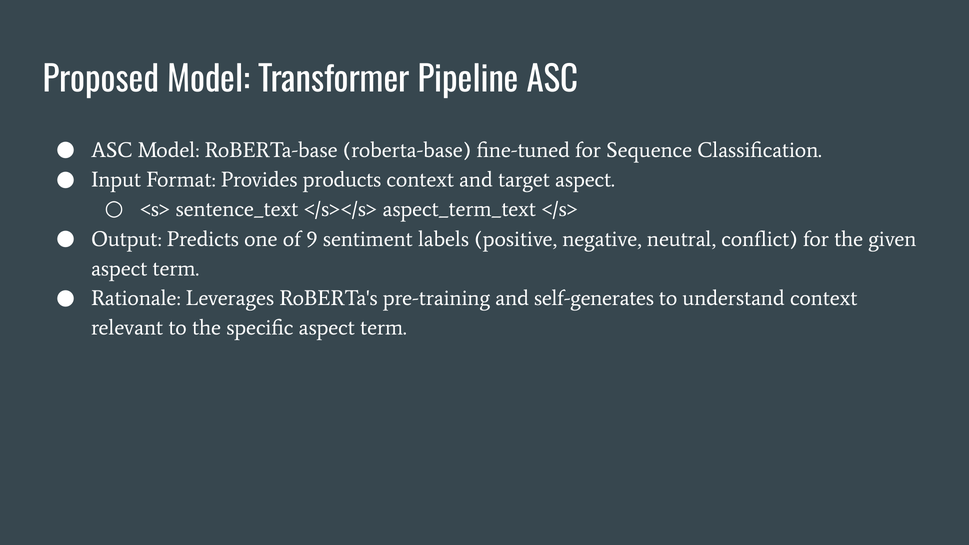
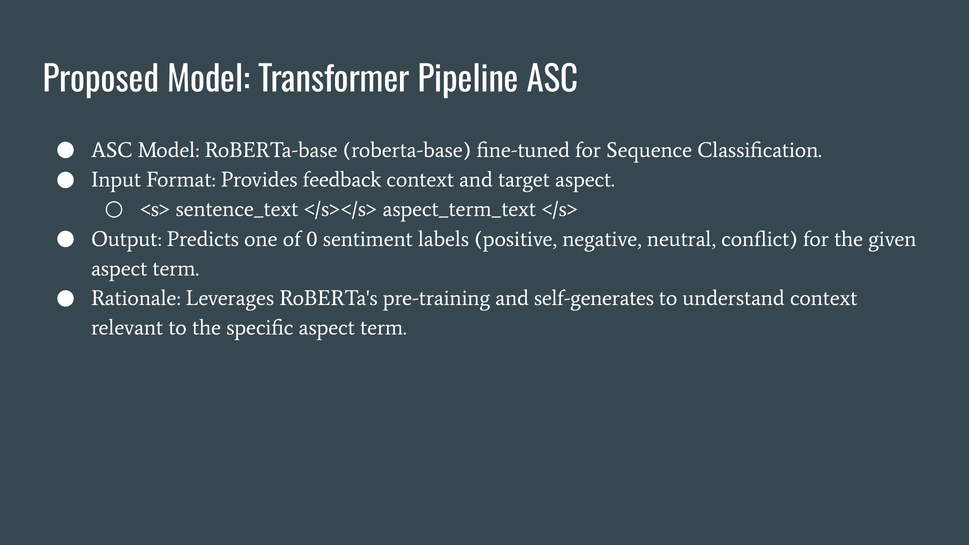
products: products -> feedback (342, 180)
9: 9 -> 0 (312, 239)
